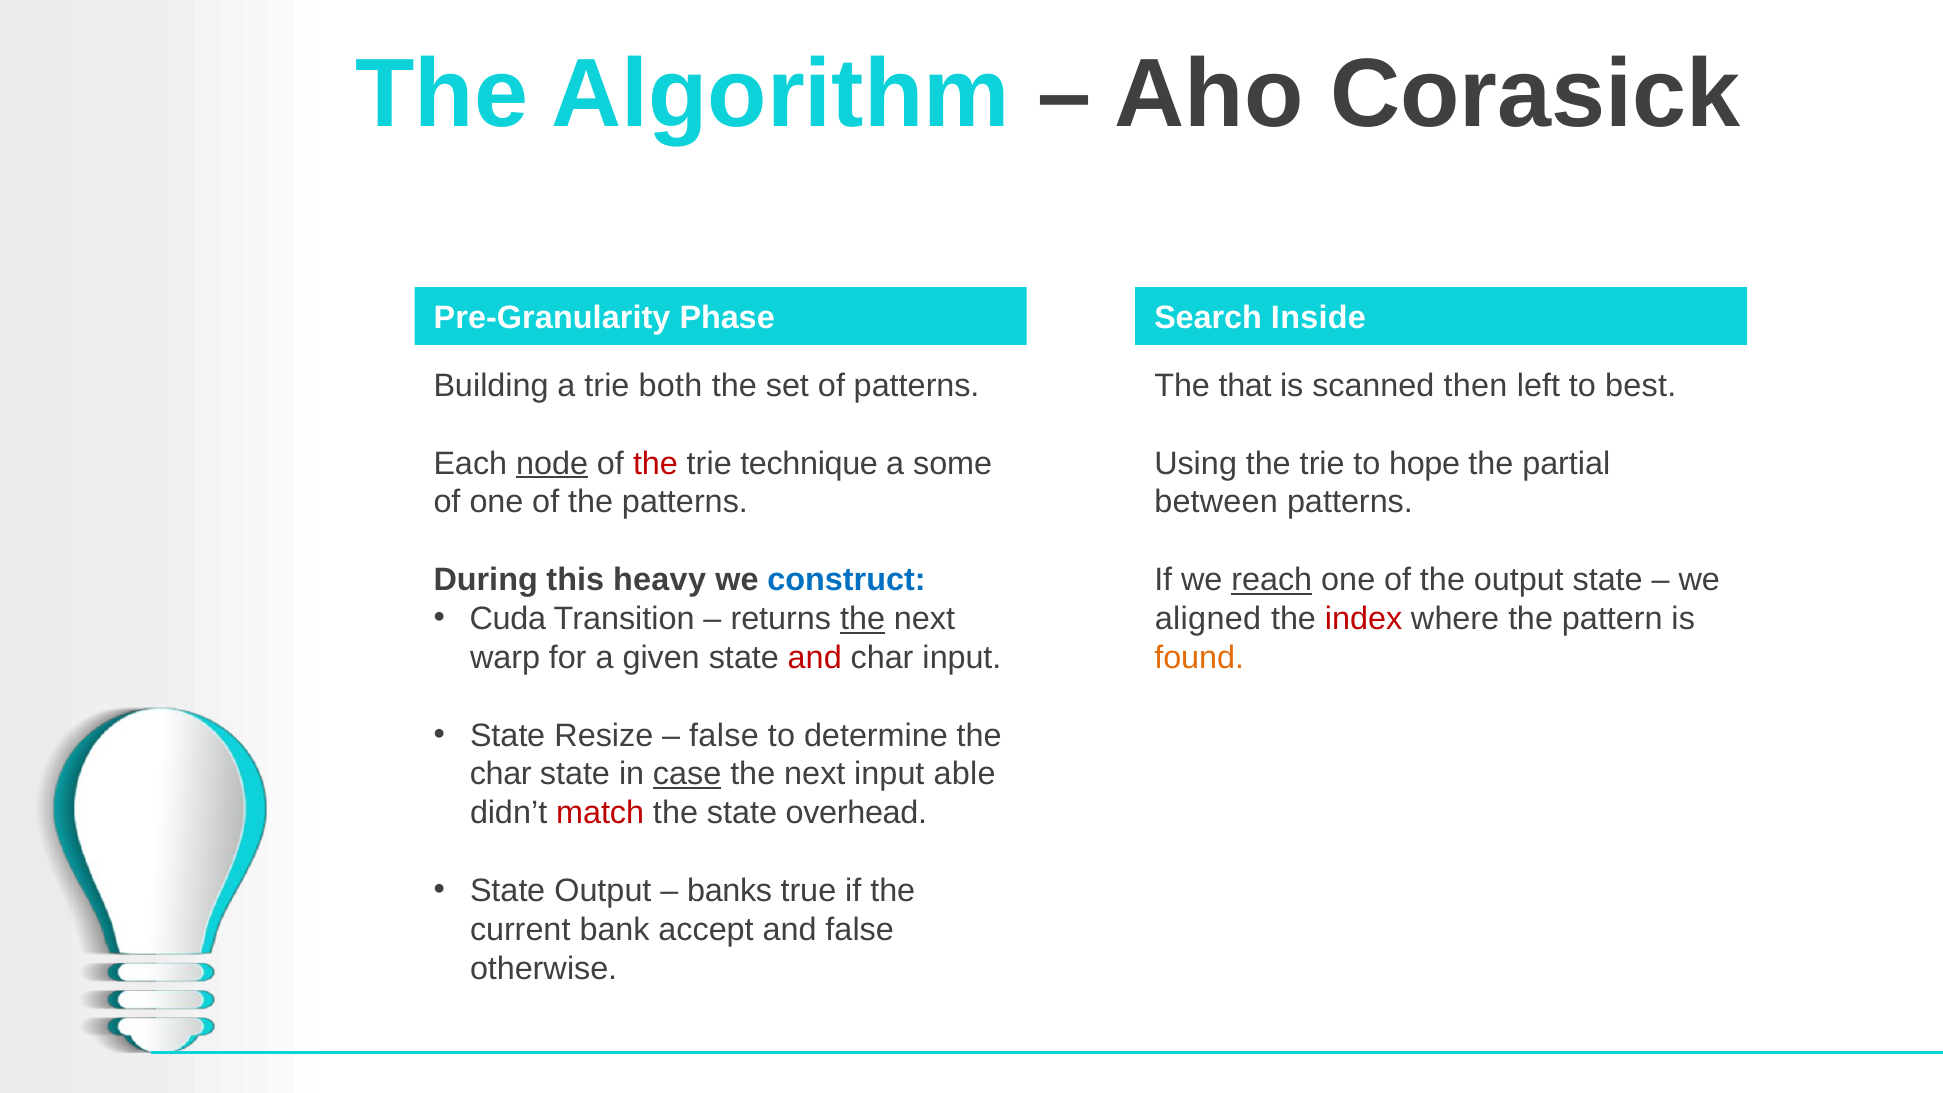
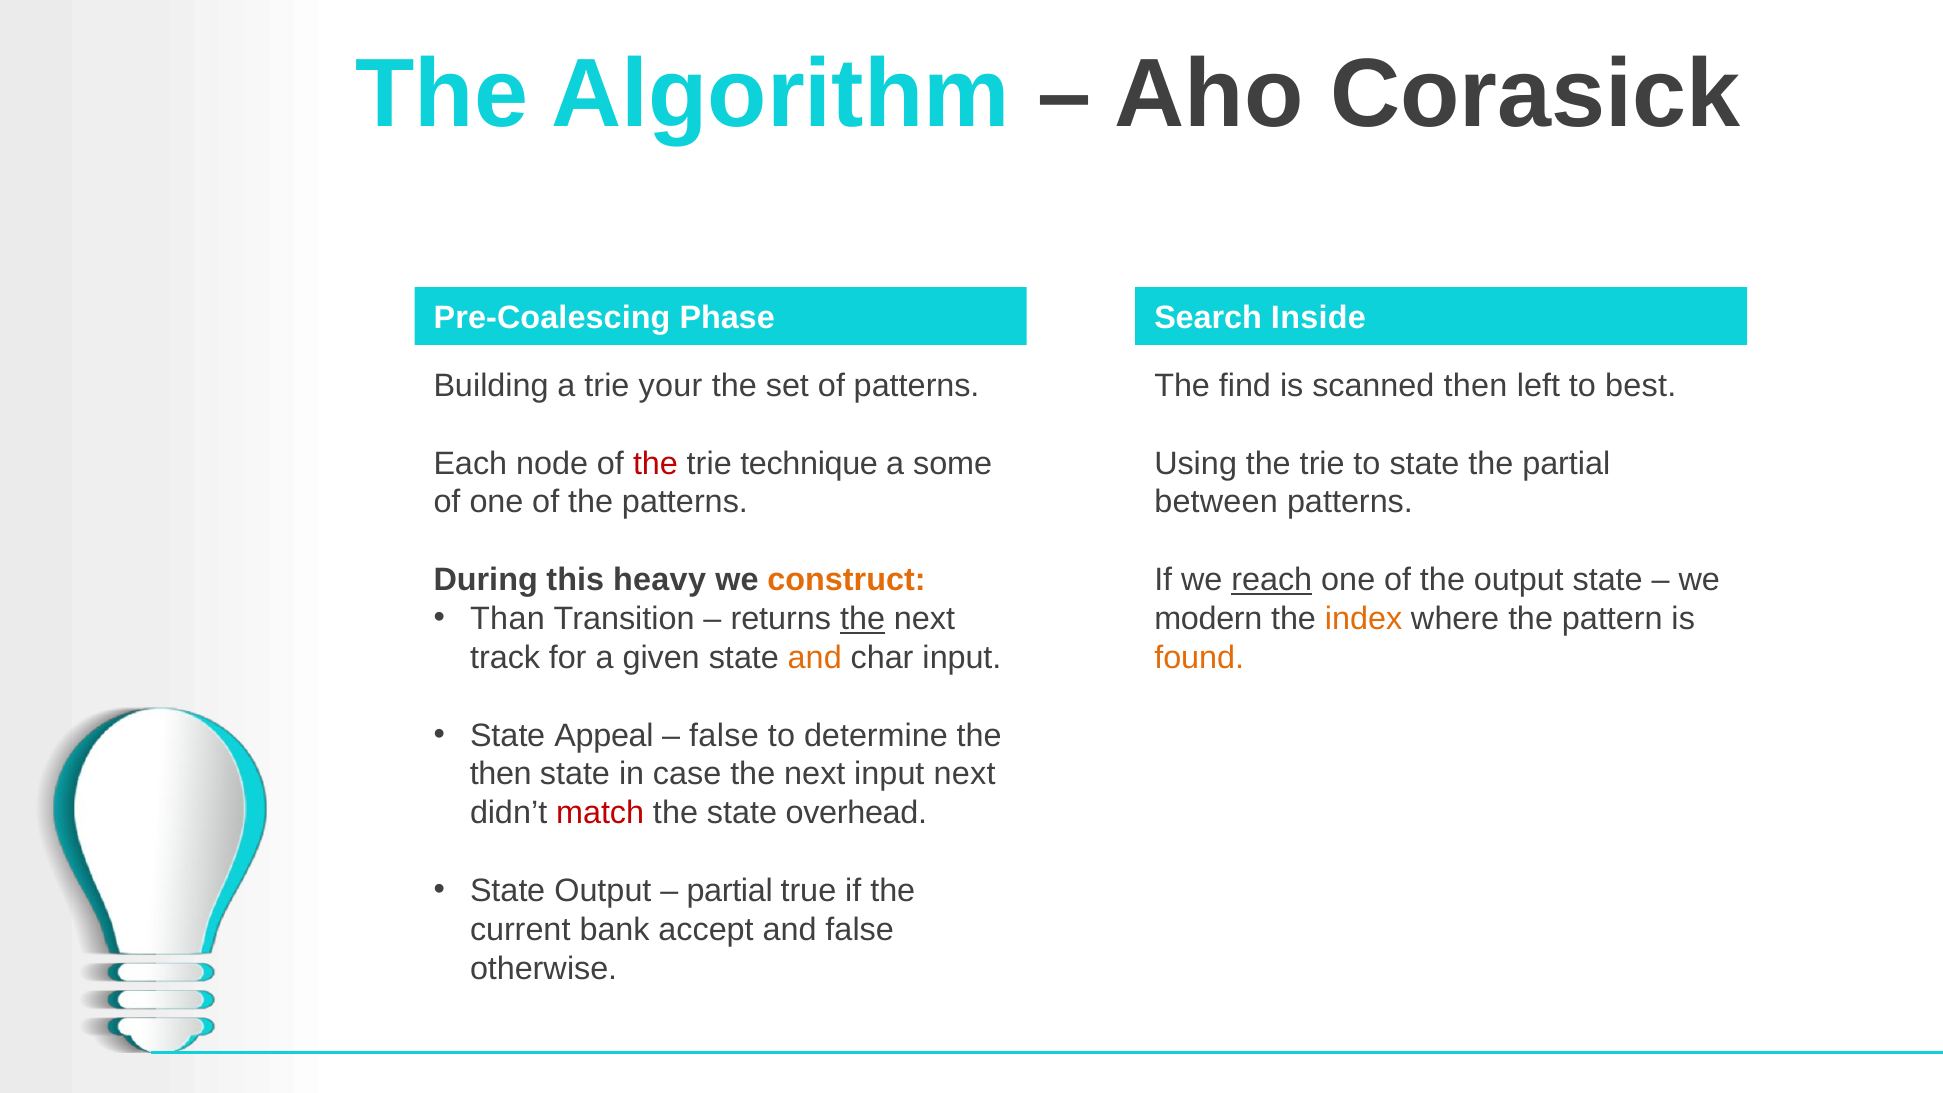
Pre-Granularity: Pre-Granularity -> Pre-Coalescing (552, 318)
both: both -> your (671, 386)
that: that -> find (1245, 386)
node underline: present -> none (552, 463)
to hope: hope -> state (1425, 463)
construct colour: blue -> orange (847, 580)
Cuda: Cuda -> Than (507, 619)
aligned: aligned -> modern (1208, 619)
index colour: red -> orange (1364, 619)
warp: warp -> track (505, 658)
and colour: red -> orange (815, 658)
Resize: Resize -> Appeal (604, 735)
char: char -> then (501, 774)
case underline: present -> none (687, 774)
input able: able -> next (965, 774)
banks: banks -> partial (730, 891)
